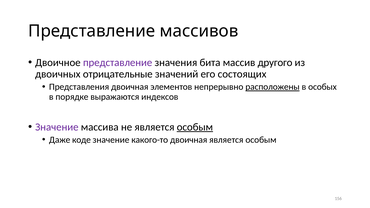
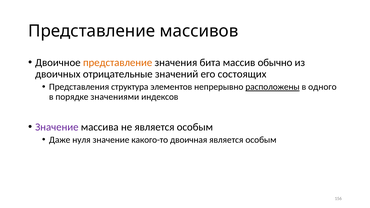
представление colour: purple -> orange (118, 63)
другого: другого -> обычно (275, 63)
Представления двоичная: двоичная -> структура (130, 87)
особых: особых -> одного (322, 87)
выражаются: выражаются -> значениями (115, 97)
особым underline: present -> none (195, 127)
коде: коде -> нуля (81, 140)
